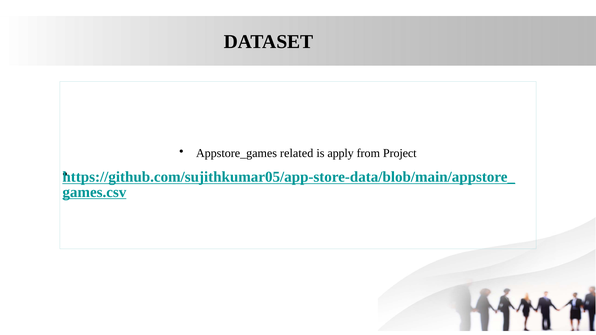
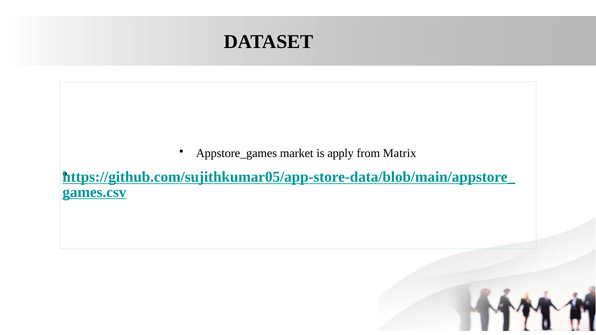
related: related -> market (297, 153)
Project: Project -> Matrix (400, 153)
